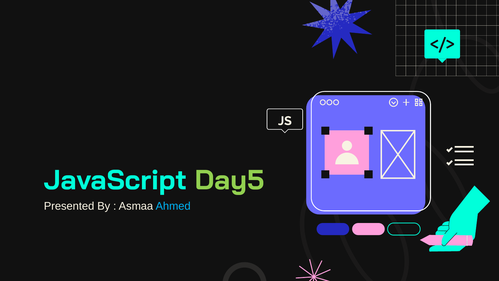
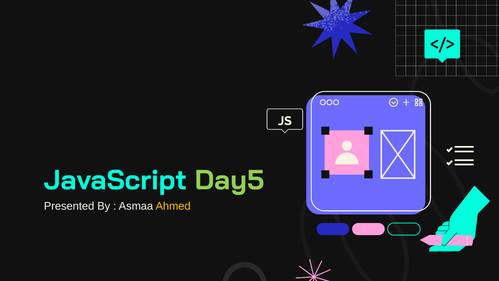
Ahmed colour: light blue -> yellow (173, 206)
